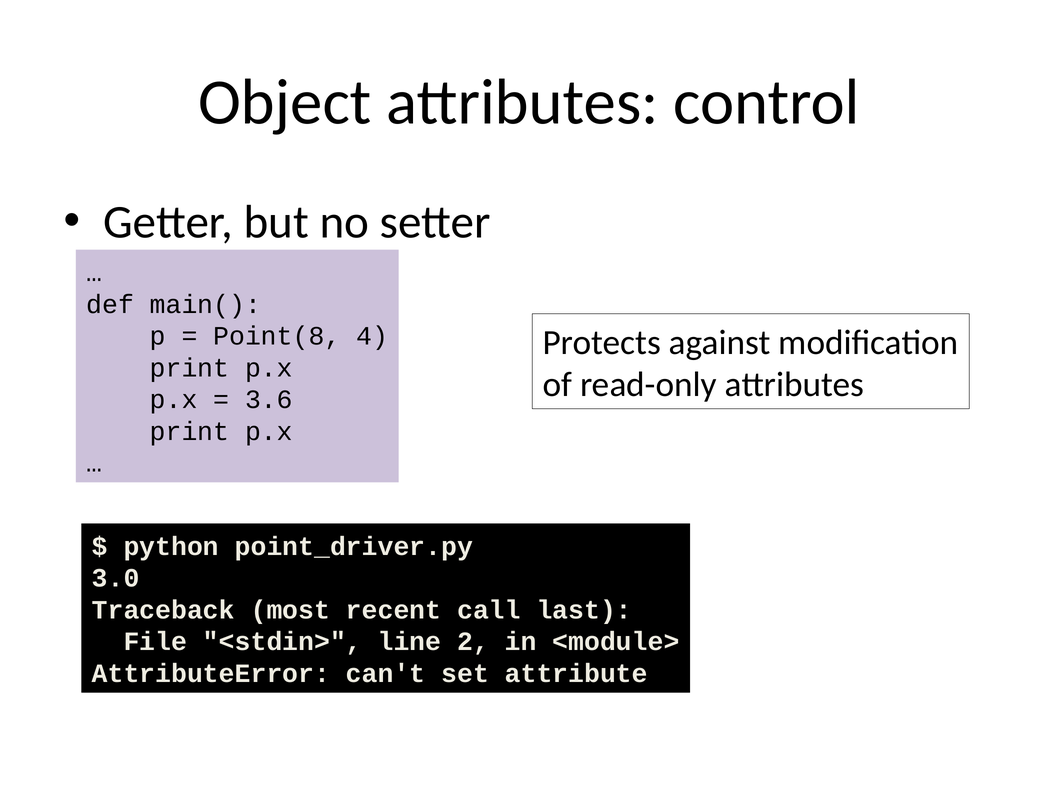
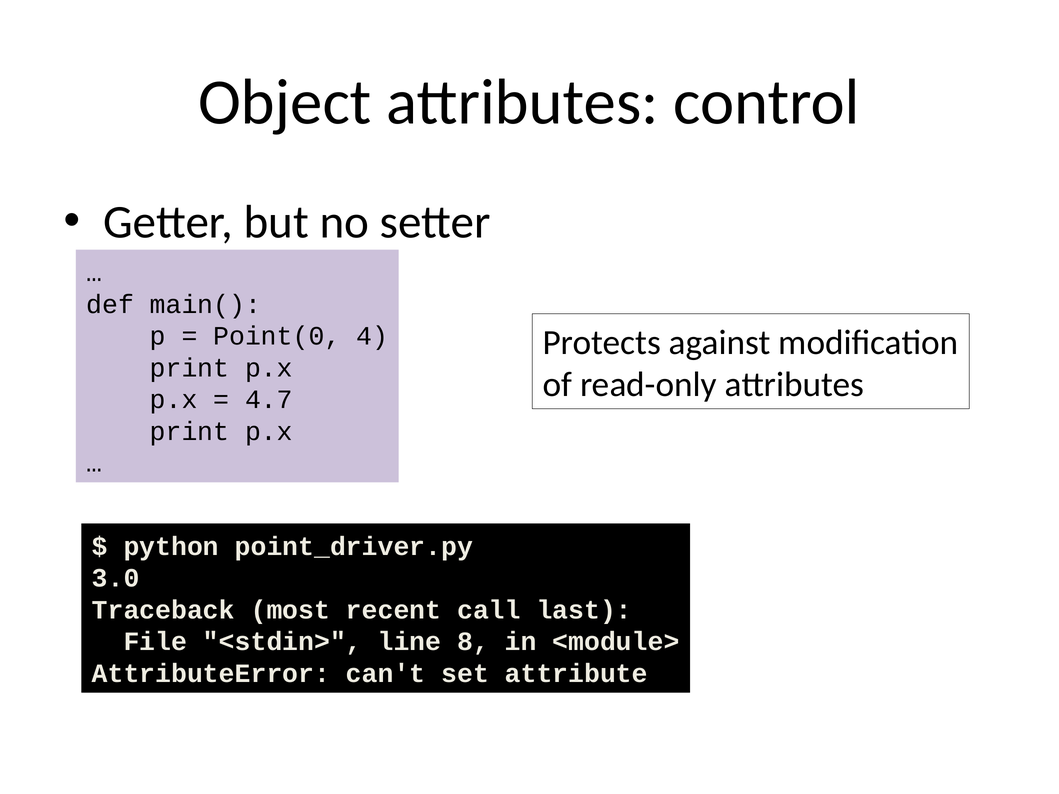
Point(8: Point(8 -> Point(0 (277, 336)
3.6: 3.6 -> 4.7 (269, 400)
2: 2 -> 8 (473, 642)
